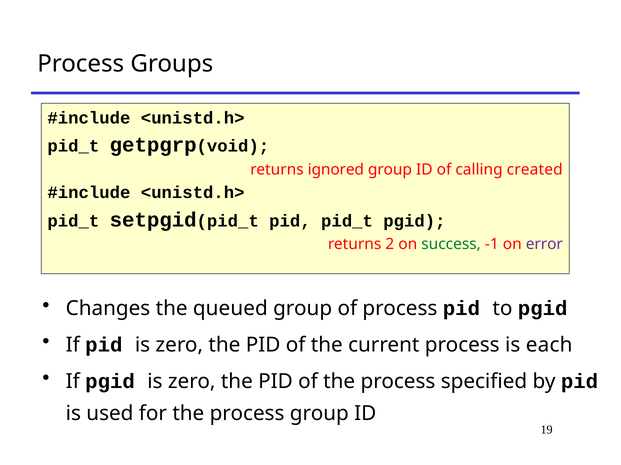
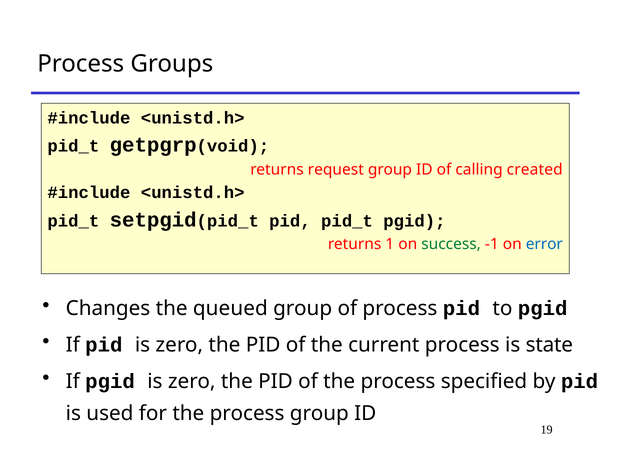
ignored: ignored -> request (336, 170)
2: 2 -> 1 (390, 245)
error colour: purple -> blue (544, 245)
each: each -> state (549, 345)
